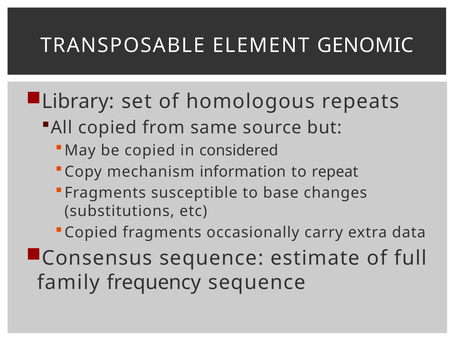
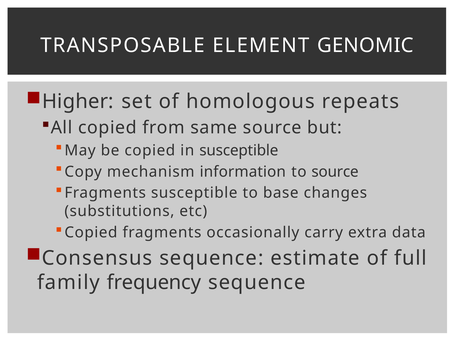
Library: Library -> Higher (78, 101)
in considered: considered -> susceptible (239, 150)
to repeat: repeat -> source (335, 171)
